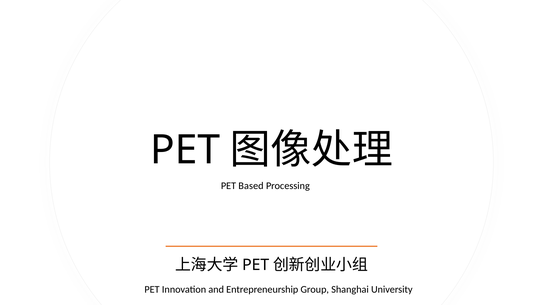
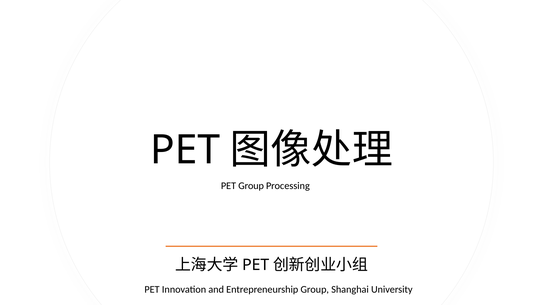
PET Based: Based -> Group (251, 186)
